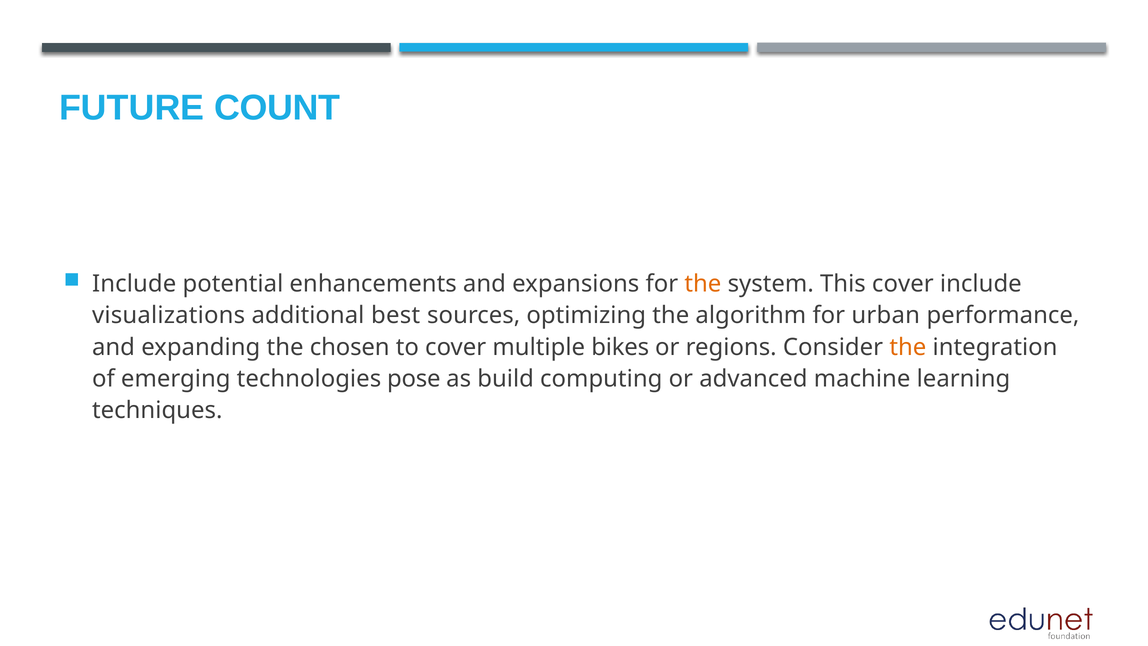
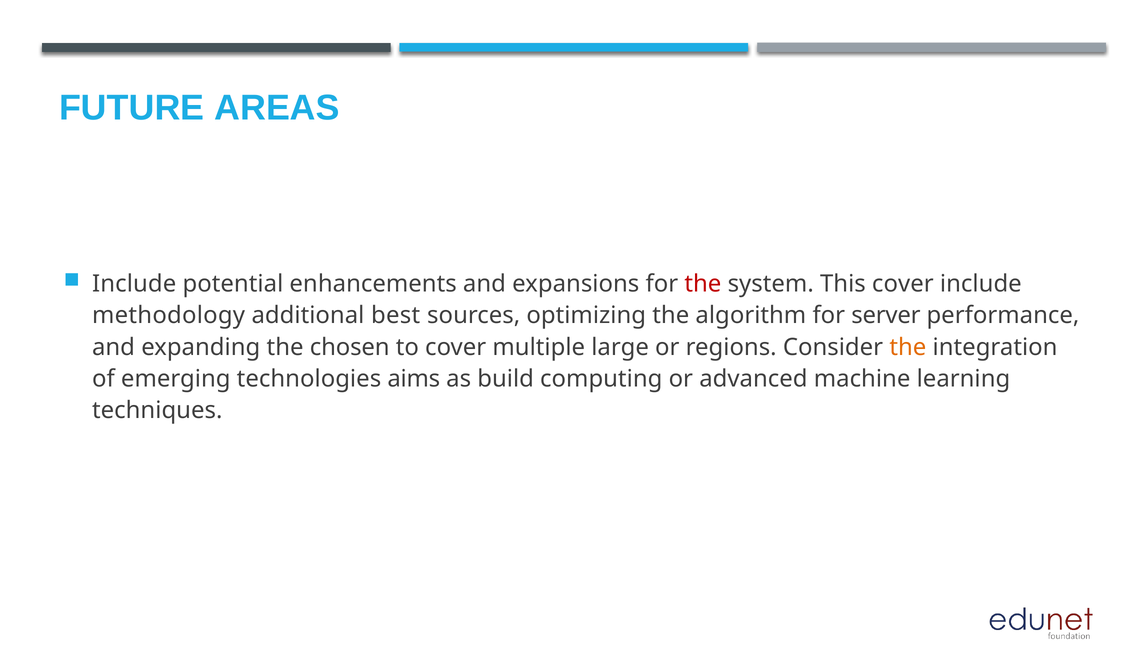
COUNT: COUNT -> AREAS (277, 108)
the colour: orange -> red (703, 284)
visualizations: visualizations -> methodology (169, 315)
urban: urban -> server (886, 315)
bikes: bikes -> large (620, 347)
pose: pose -> aims (414, 379)
